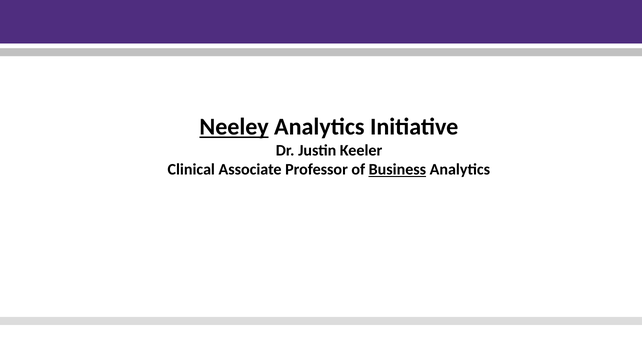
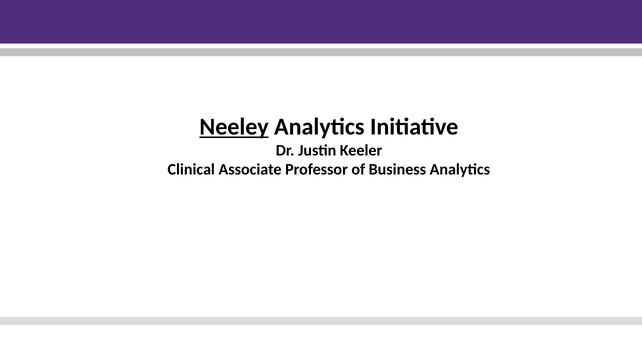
Business underline: present -> none (397, 170)
